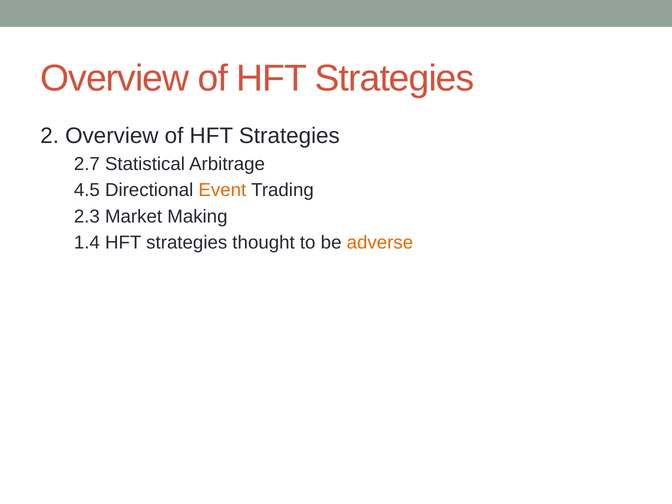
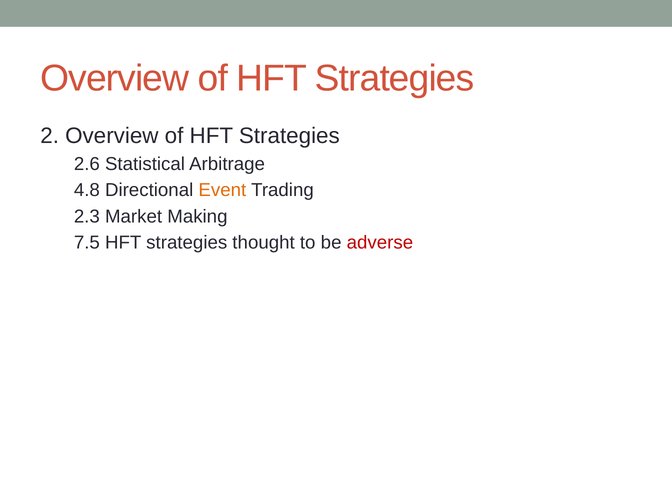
2.7: 2.7 -> 2.6 (87, 164)
4.5: 4.5 -> 4.8 (87, 190)
1.4: 1.4 -> 7.5 (87, 243)
adverse colour: orange -> red (380, 243)
